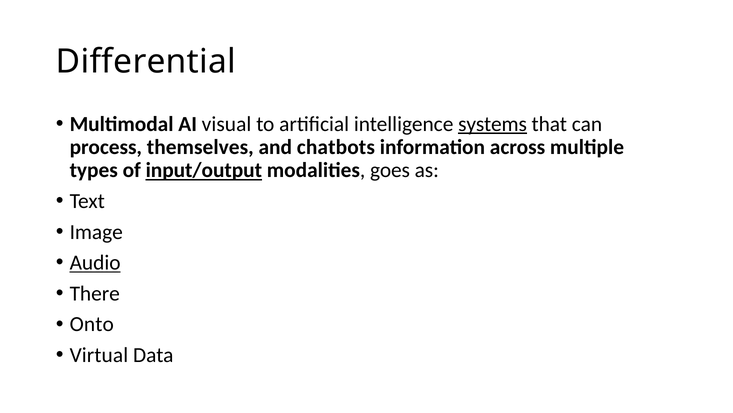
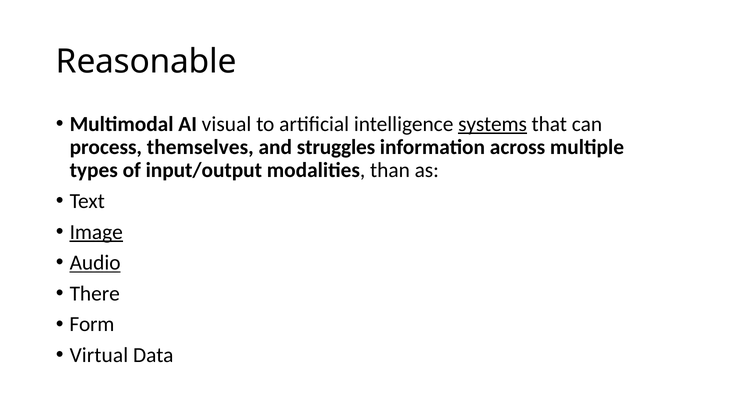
Differential: Differential -> Reasonable (146, 62)
chatbots: chatbots -> struggles (336, 147)
input/output underline: present -> none (204, 170)
goes: goes -> than (390, 170)
Image underline: none -> present (96, 232)
Onto: Onto -> Form (92, 324)
